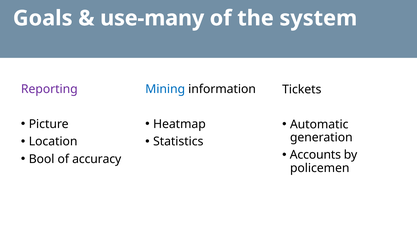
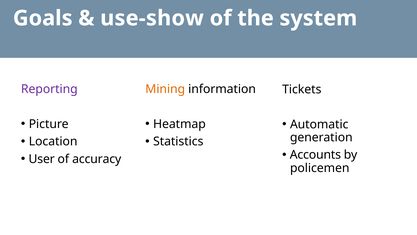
use-many: use-many -> use-show (152, 18)
Mining colour: blue -> orange (165, 89)
Bool: Bool -> User (42, 159)
